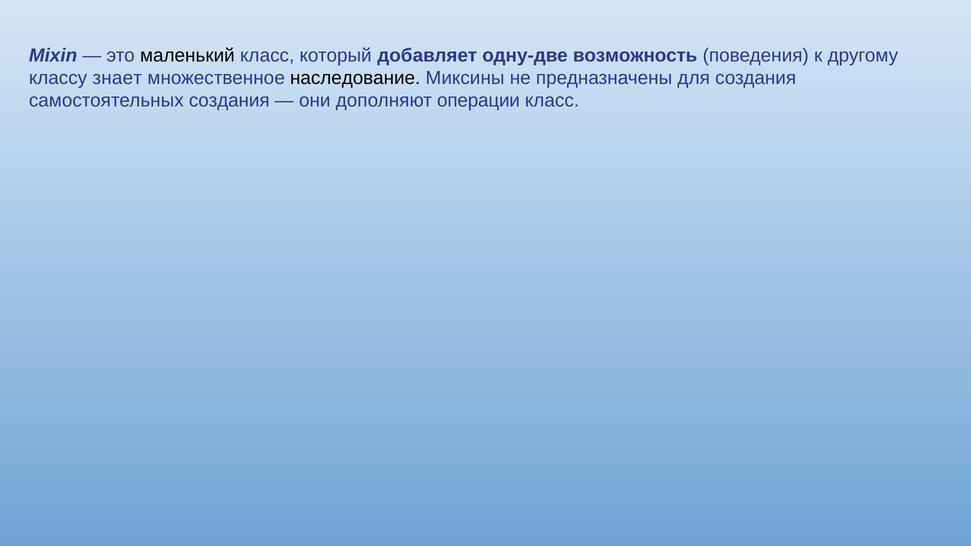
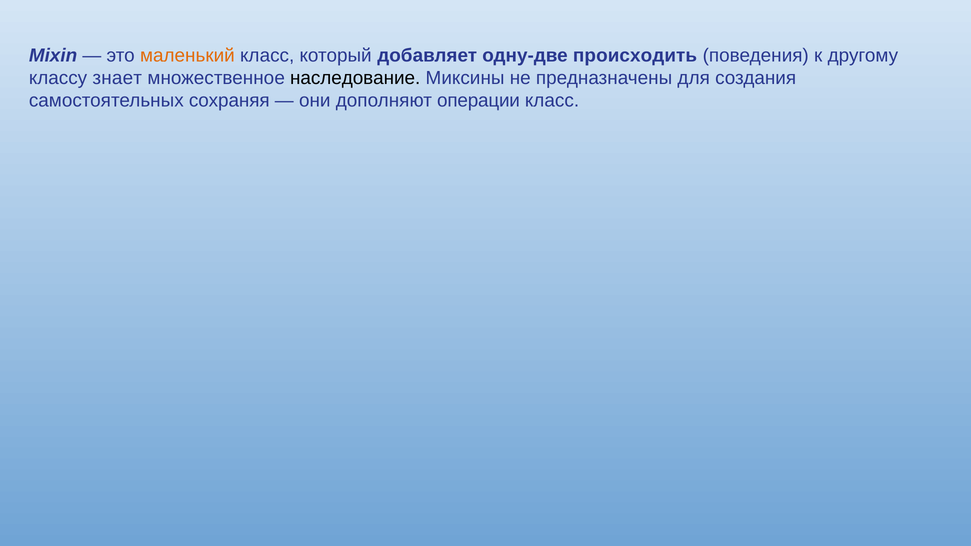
маленький colour: black -> orange (187, 55)
возможность: возможность -> происходить (635, 55)
самостоятельных создания: создания -> сохраняя (229, 101)
